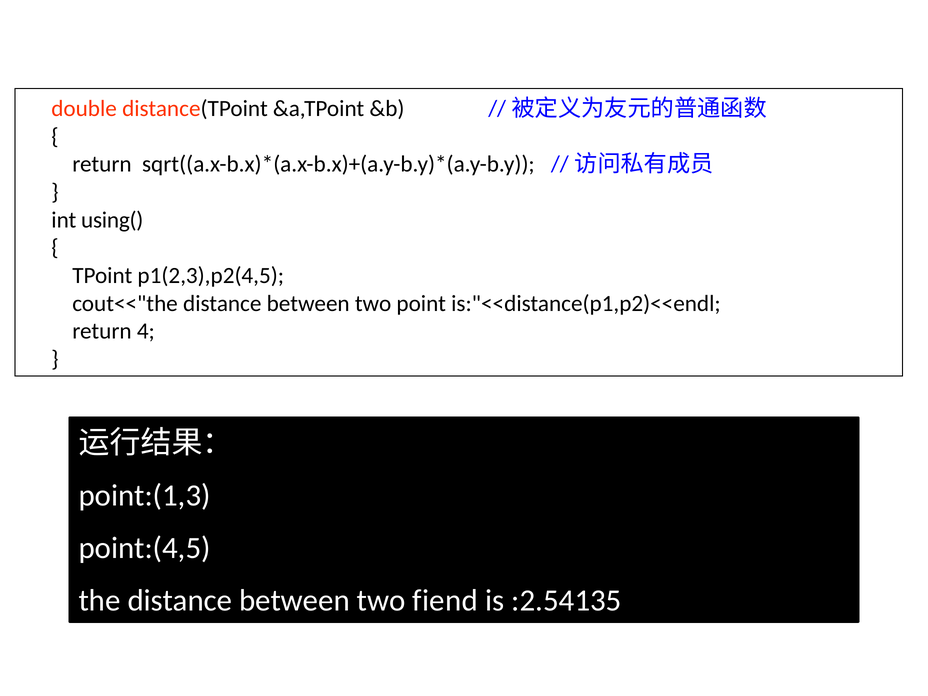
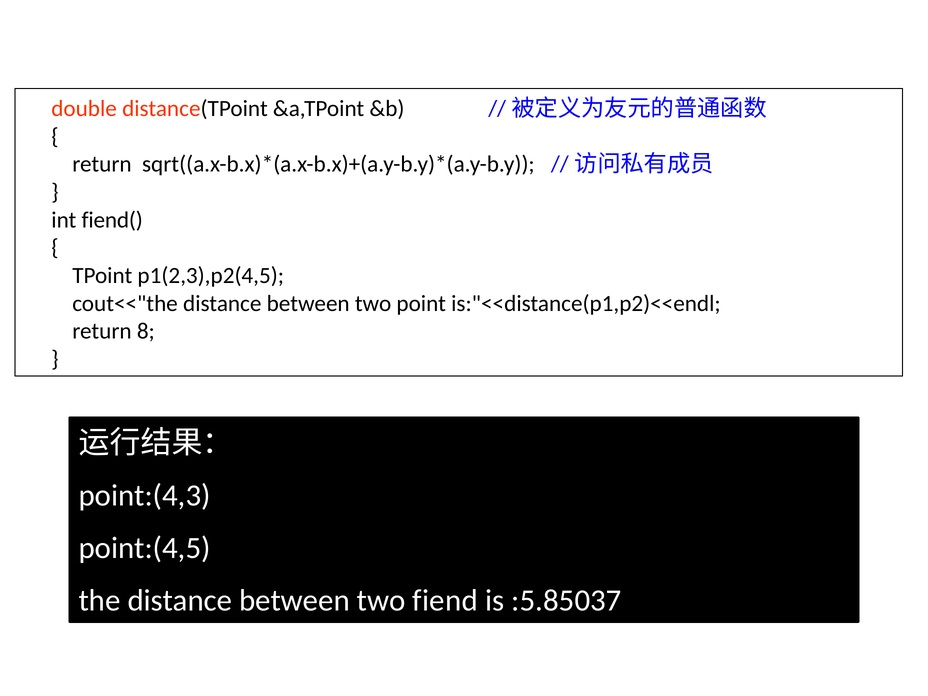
using(: using( -> fiend( (112, 220)
4: 4 -> 8 (146, 331)
point:(1,3: point:(1,3 -> point:(4,3 (145, 495)
:2.54135: :2.54135 -> :5.85037 (566, 601)
